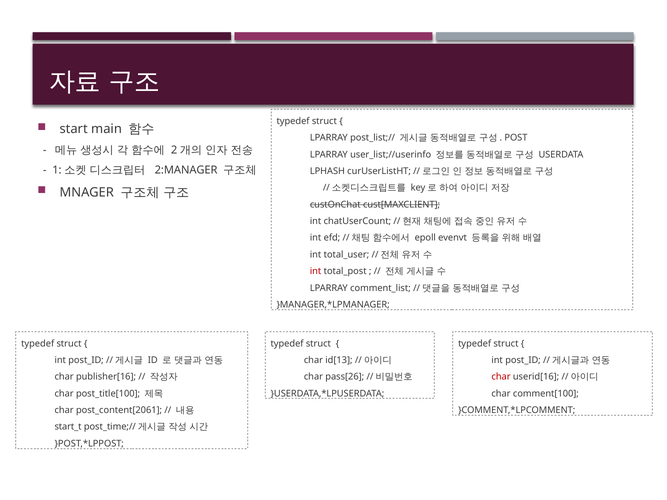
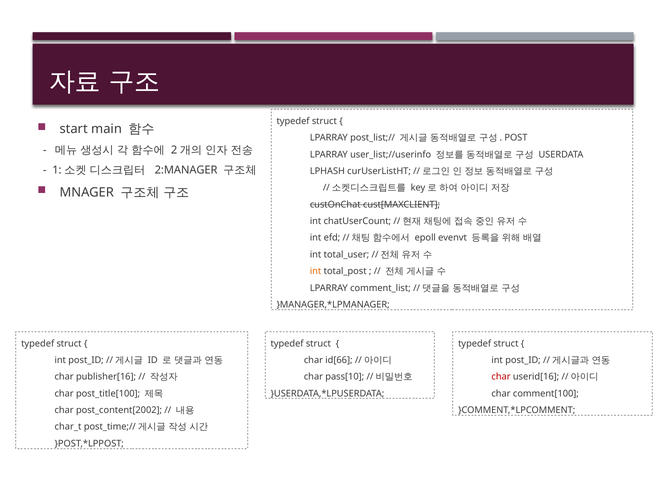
int colour: red -> orange (316, 271)
id[13: id[13 -> id[66 (339, 360)
pass[26: pass[26 -> pass[10 (345, 377)
post_content[2061: post_content[2061 -> post_content[2002 (119, 410)
start_t: start_t -> char_t (68, 427)
